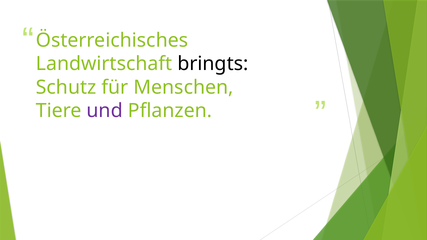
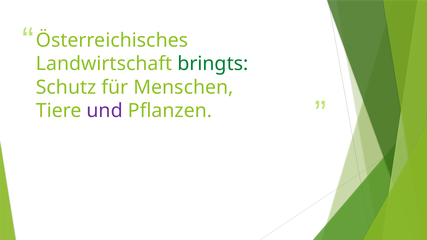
bringts colour: black -> green (213, 64)
